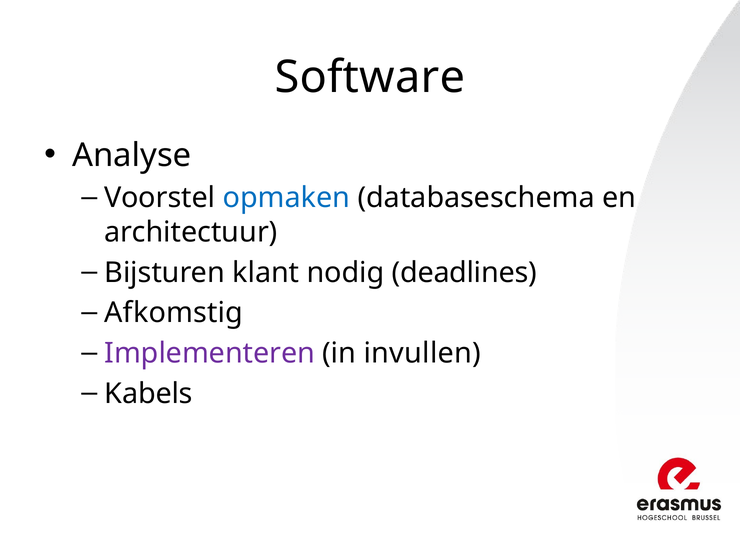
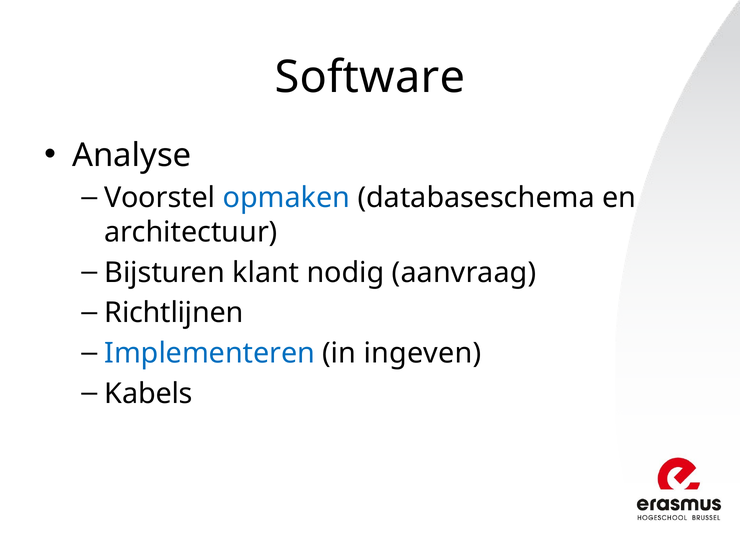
deadlines: deadlines -> aanvraag (464, 273)
Afkomstig: Afkomstig -> Richtlijnen (174, 313)
Implementeren colour: purple -> blue (210, 353)
invullen: invullen -> ingeven (422, 353)
